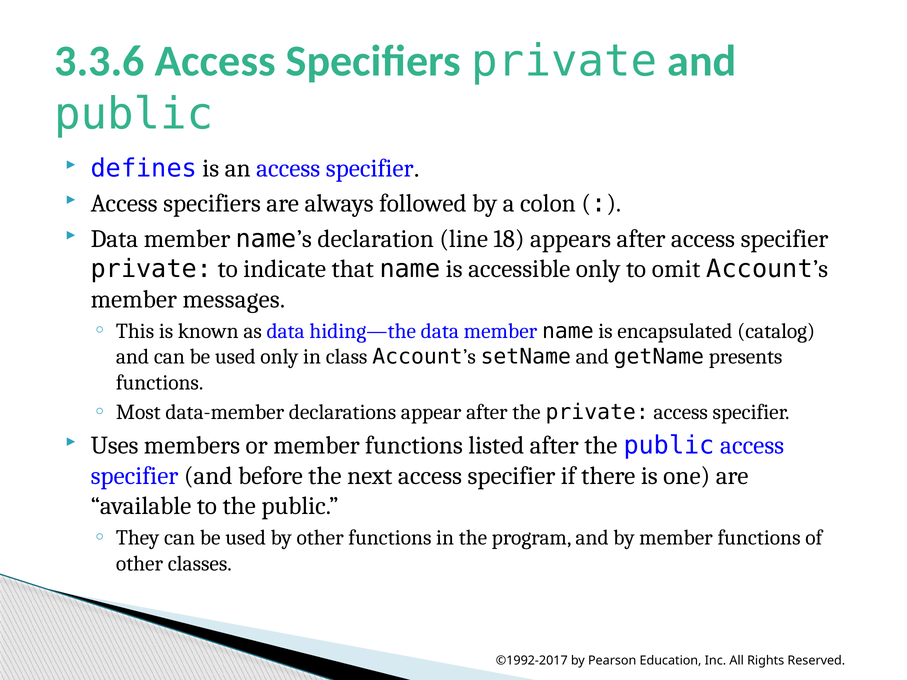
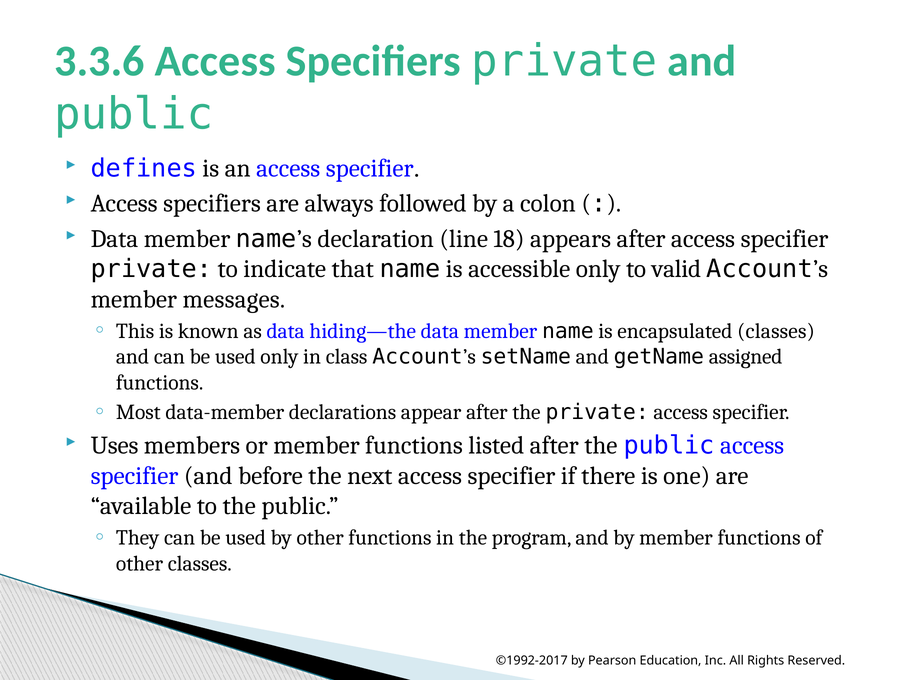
omit: omit -> valid (676, 269)
encapsulated catalog: catalog -> classes (776, 331)
presents: presents -> assigned (746, 357)
